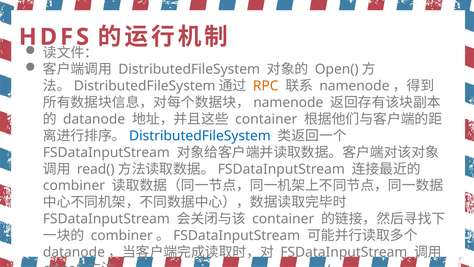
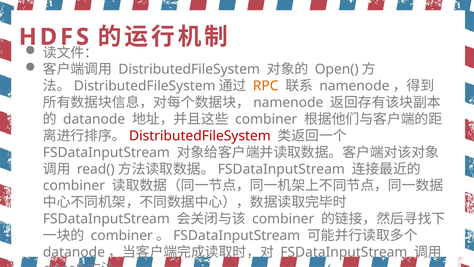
container: container -> combiner (266, 119)
DistributedFileSystem colour: blue -> red (200, 136)
container: container -> combiner (283, 219)
